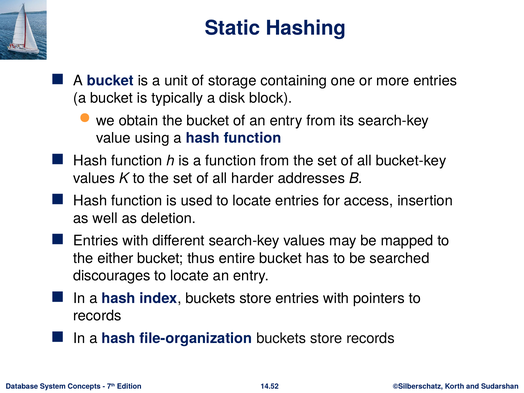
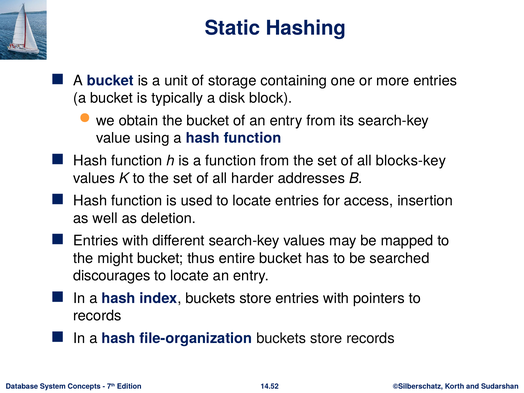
bucket-key: bucket-key -> blocks-key (411, 161)
either: either -> might (115, 258)
